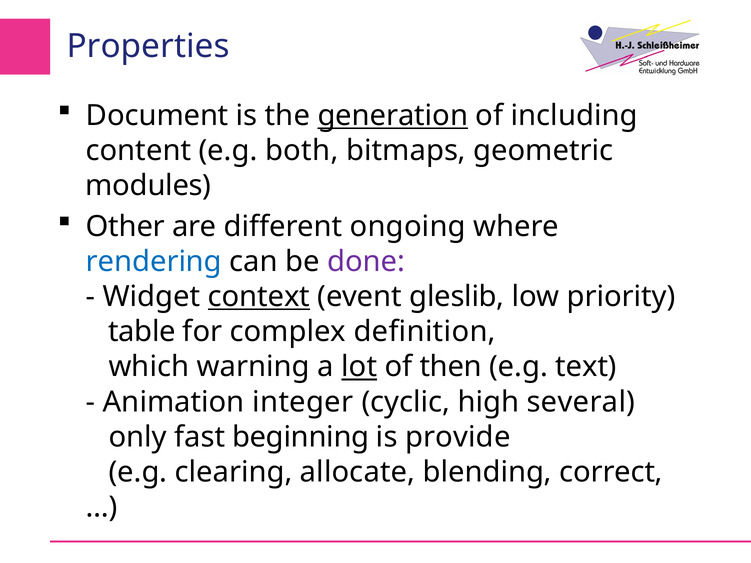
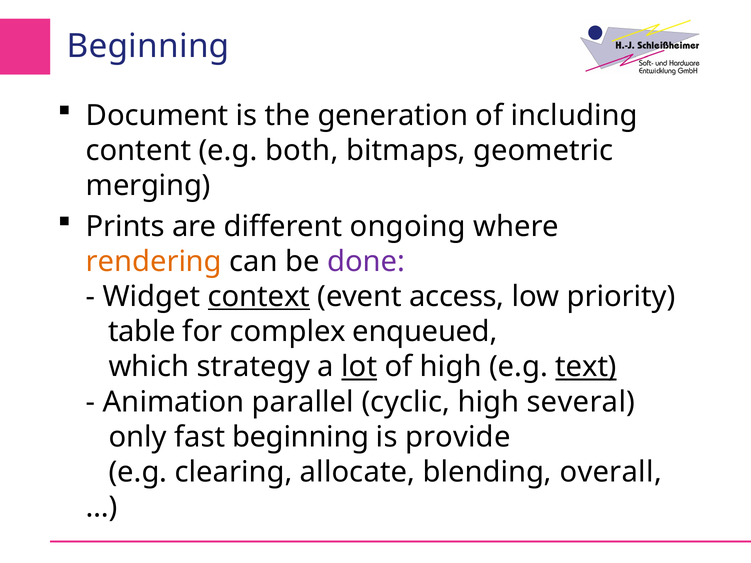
Properties: Properties -> Beginning (148, 46)
generation underline: present -> none (393, 116)
modules: modules -> merging (148, 186)
Other: Other -> Prints (125, 227)
rendering colour: blue -> orange (154, 262)
gleslib: gleslib -> access (457, 297)
definition: definition -> enqueued (425, 332)
warning: warning -> strategy (253, 367)
of then: then -> high (451, 367)
text underline: none -> present (586, 367)
integer: integer -> parallel (303, 402)
correct: correct -> overall (611, 472)
